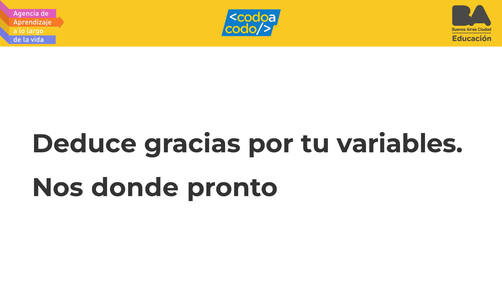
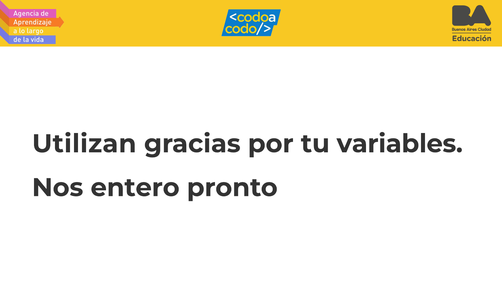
Deduce: Deduce -> Utilizan (84, 144)
donde: donde -> entero (135, 188)
